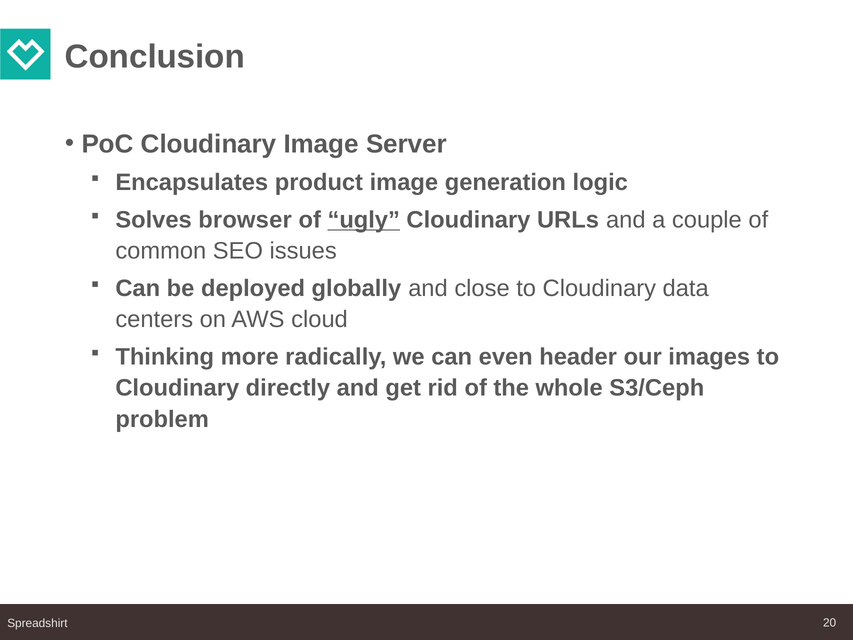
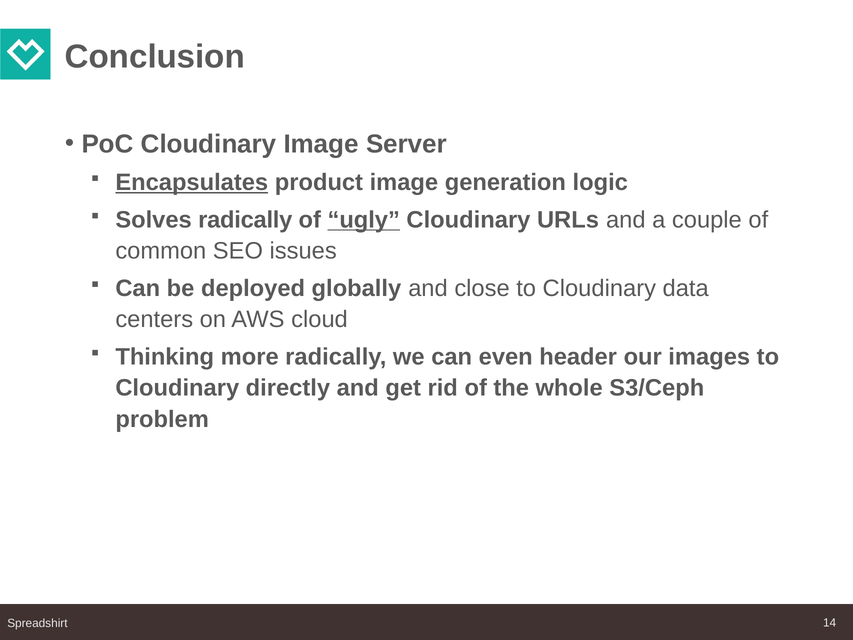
Encapsulates underline: none -> present (192, 183)
Solves browser: browser -> radically (245, 220)
20: 20 -> 14 (830, 623)
